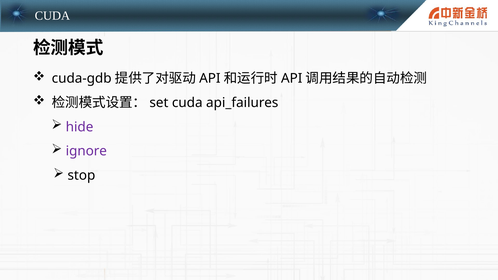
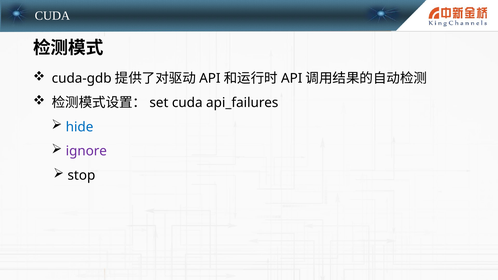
hide colour: purple -> blue (80, 127)
